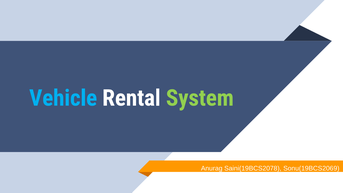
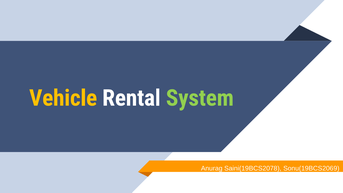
Vehicle colour: light blue -> yellow (63, 98)
